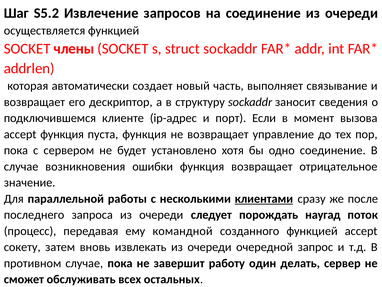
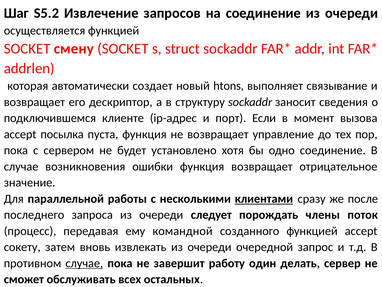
члены: члены -> смену (74, 49)
часть: часть -> htons (229, 86)
accept функция: функция -> посылка (62, 134)
наугад: наугад -> члены (323, 215)
случае underline: none -> present (84, 263)
